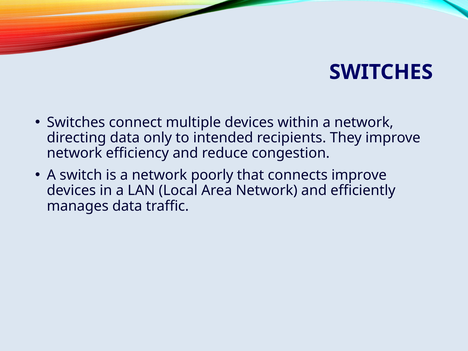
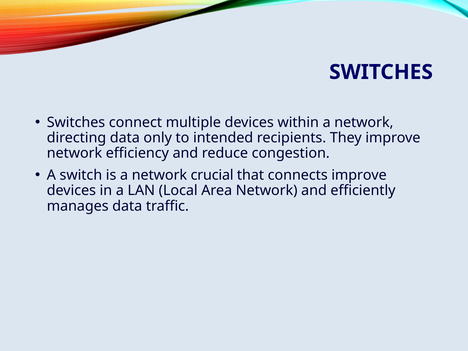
poorly: poorly -> crucial (212, 175)
